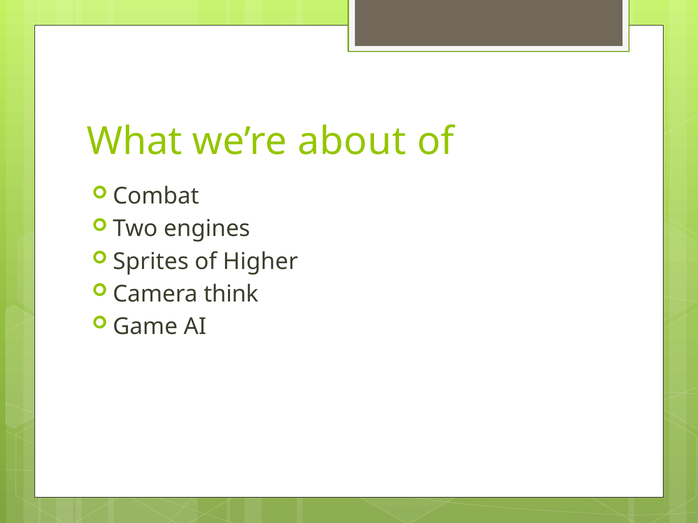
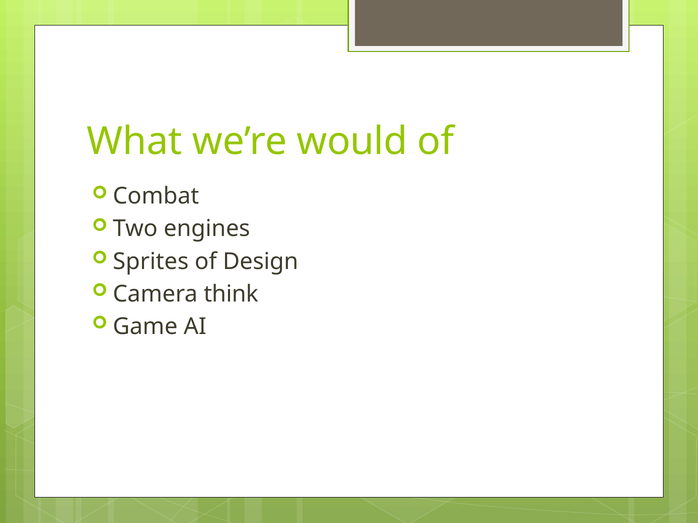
about: about -> would (352, 142)
Higher: Higher -> Design (261, 262)
